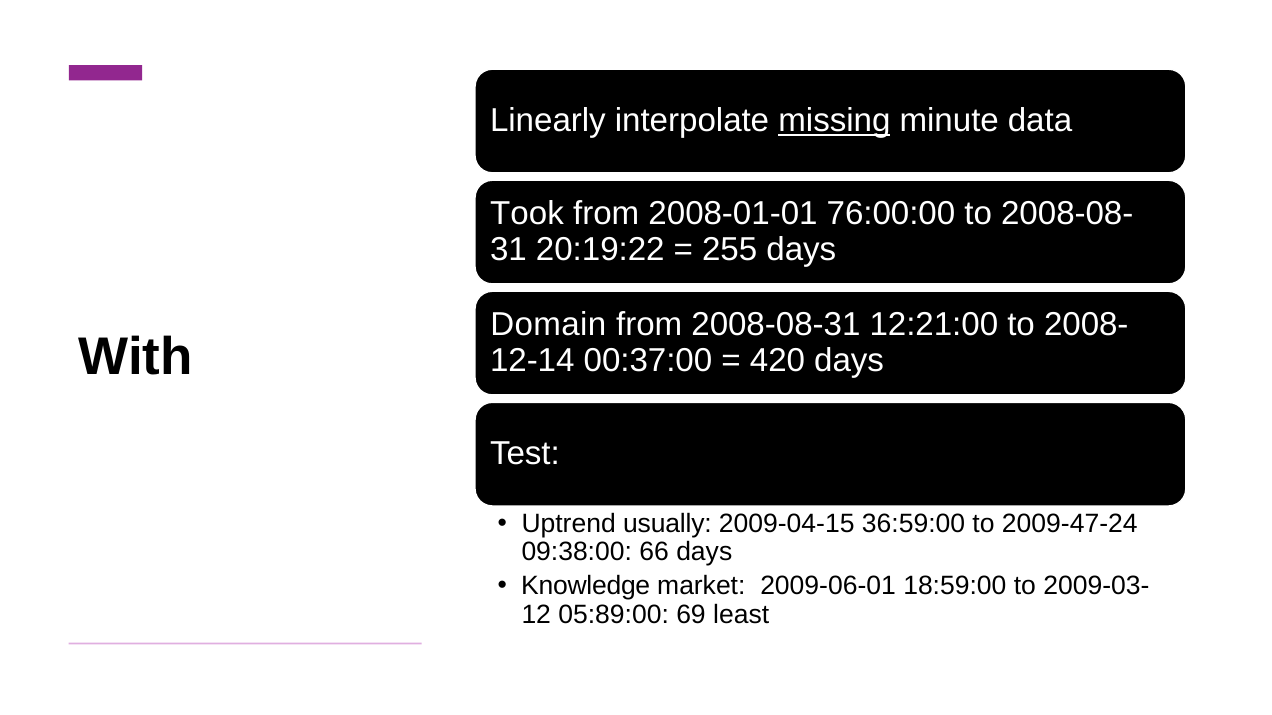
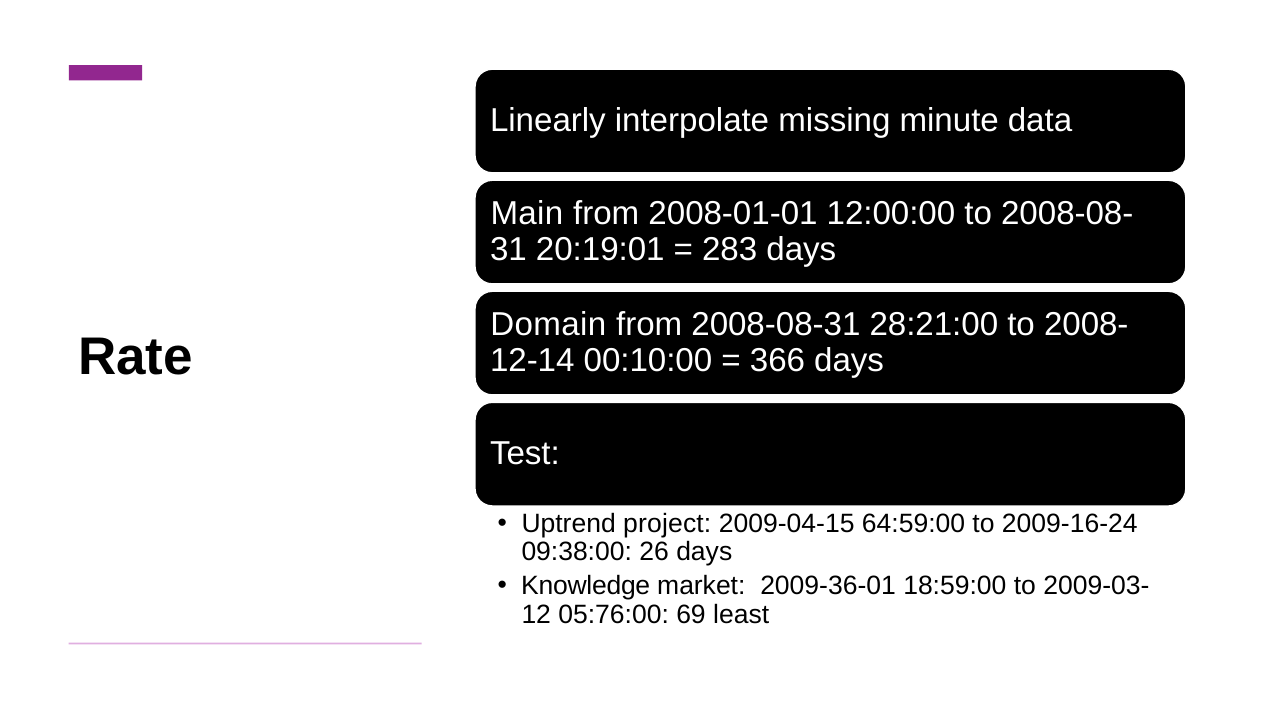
missing underline: present -> none (834, 121)
Took: Took -> Main (527, 214)
76:00:00: 76:00:00 -> 12:00:00 (891, 214)
20:19:22: 20:19:22 -> 20:19:01 (600, 250)
255: 255 -> 283 (730, 250)
12:21:00: 12:21:00 -> 28:21:00 (934, 325)
With: With -> Rate (136, 357)
00:37:00: 00:37:00 -> 00:10:00 (648, 361)
420: 420 -> 366 (778, 361)
usually: usually -> project (667, 524)
36:59:00: 36:59:00 -> 64:59:00 (914, 524)
2009-47-24: 2009-47-24 -> 2009-16-24 (1070, 524)
66: 66 -> 26 (654, 552)
2009-06-01: 2009-06-01 -> 2009-36-01 (828, 586)
05:89:00: 05:89:00 -> 05:76:00 (614, 615)
